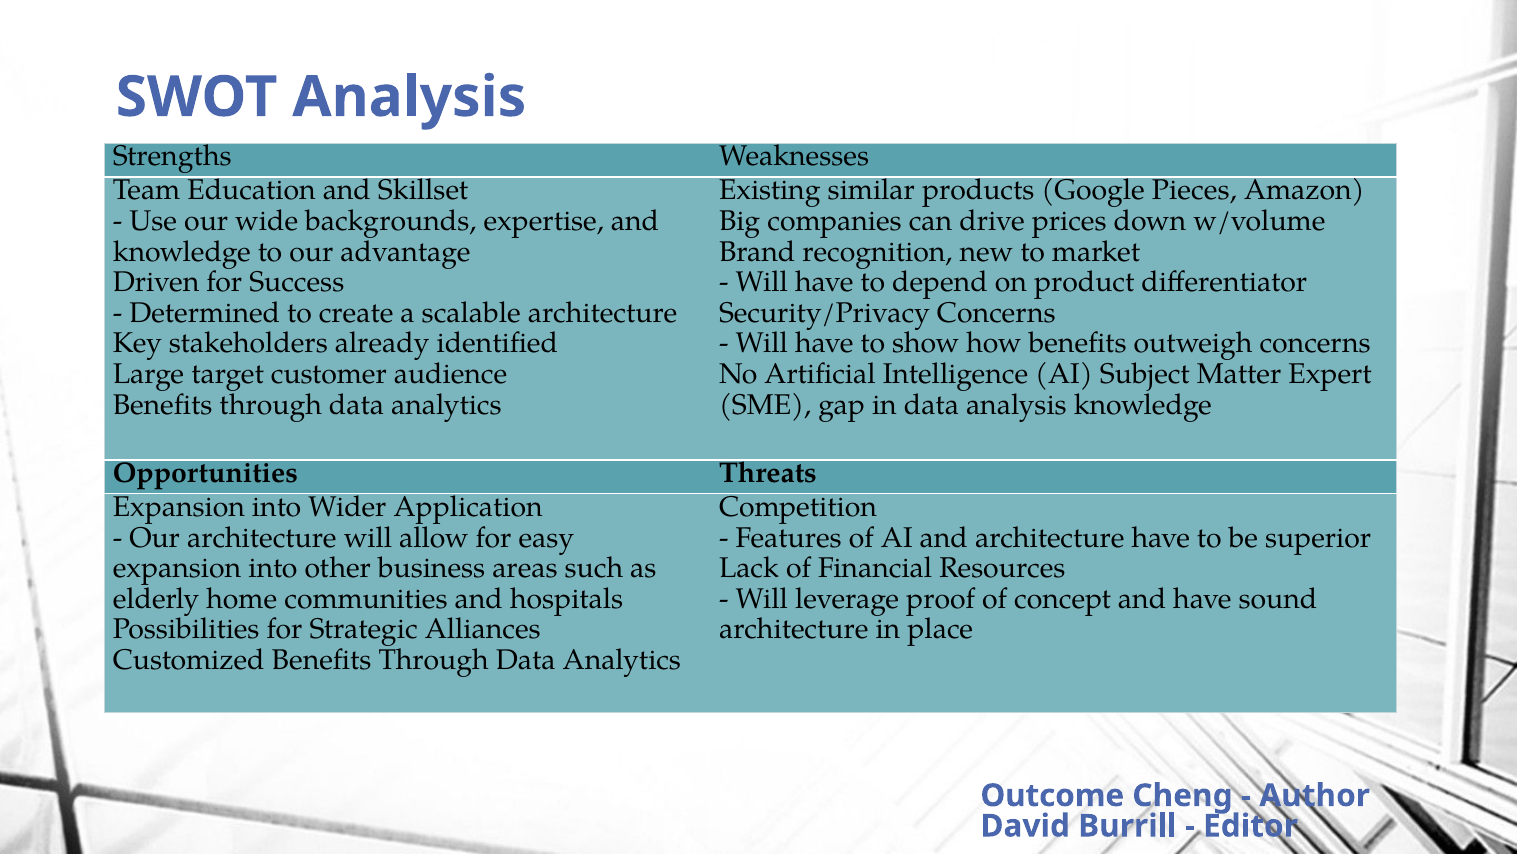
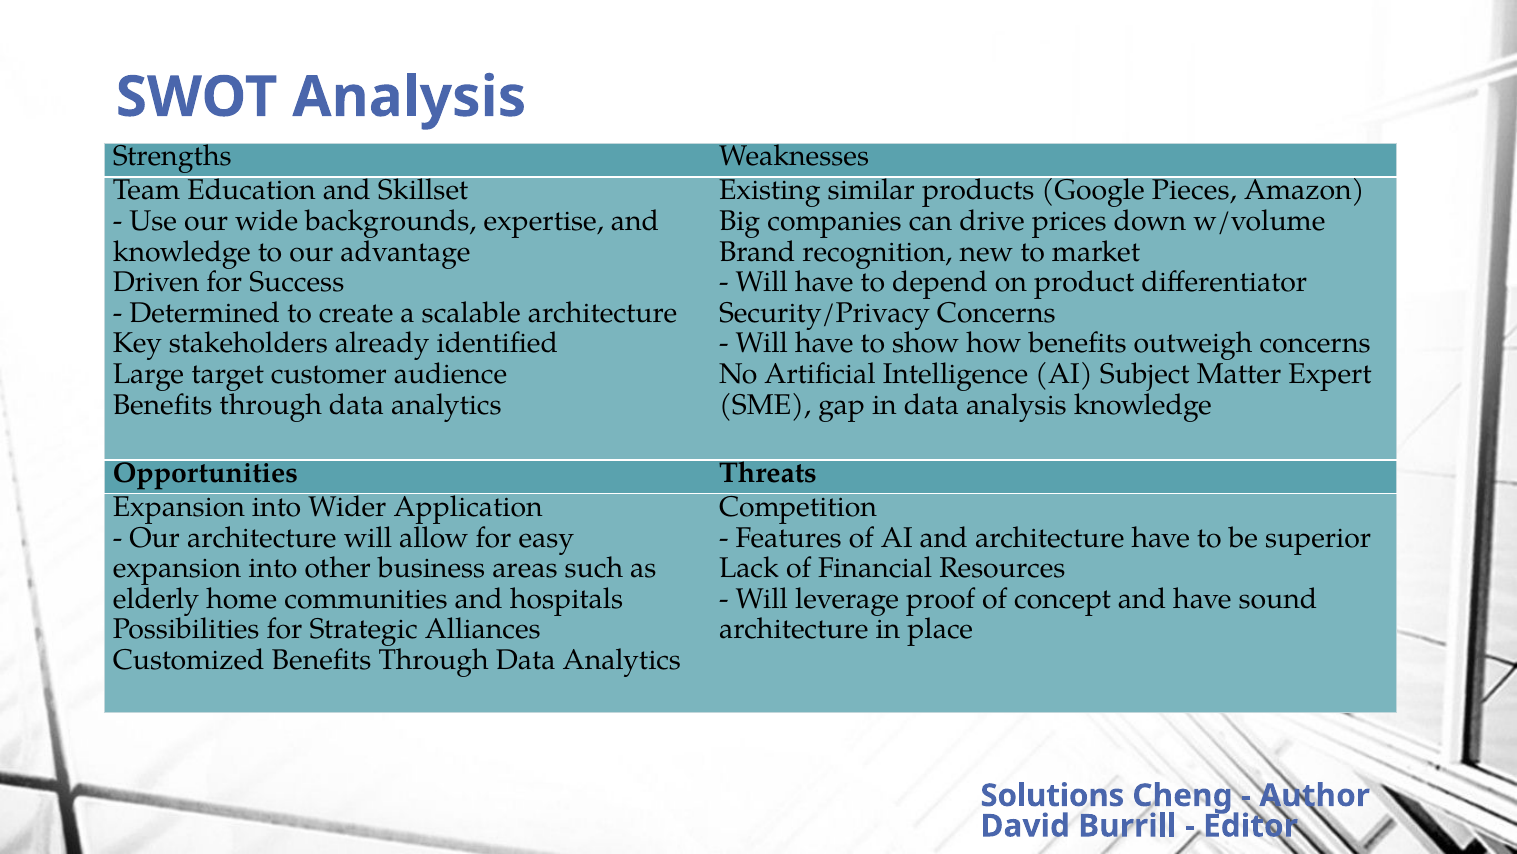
Outcome: Outcome -> Solutions (1052, 795)
